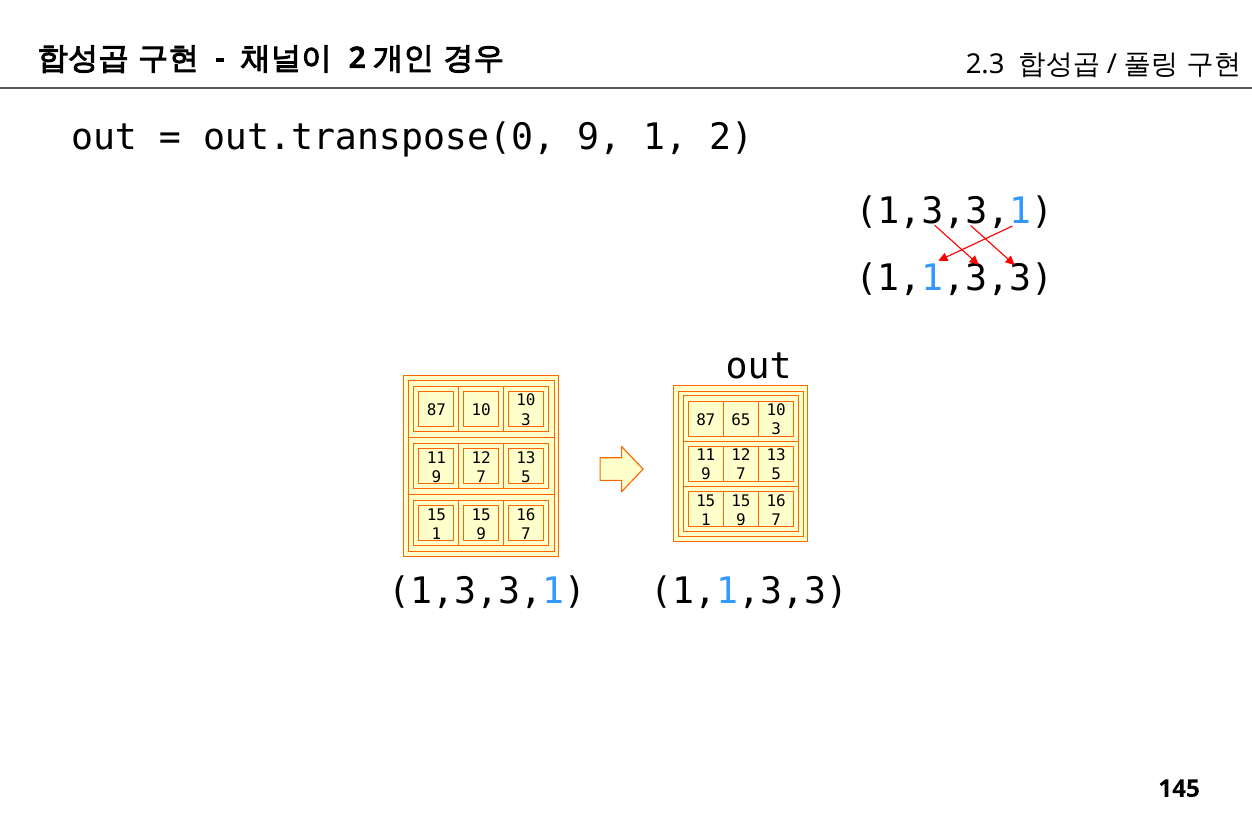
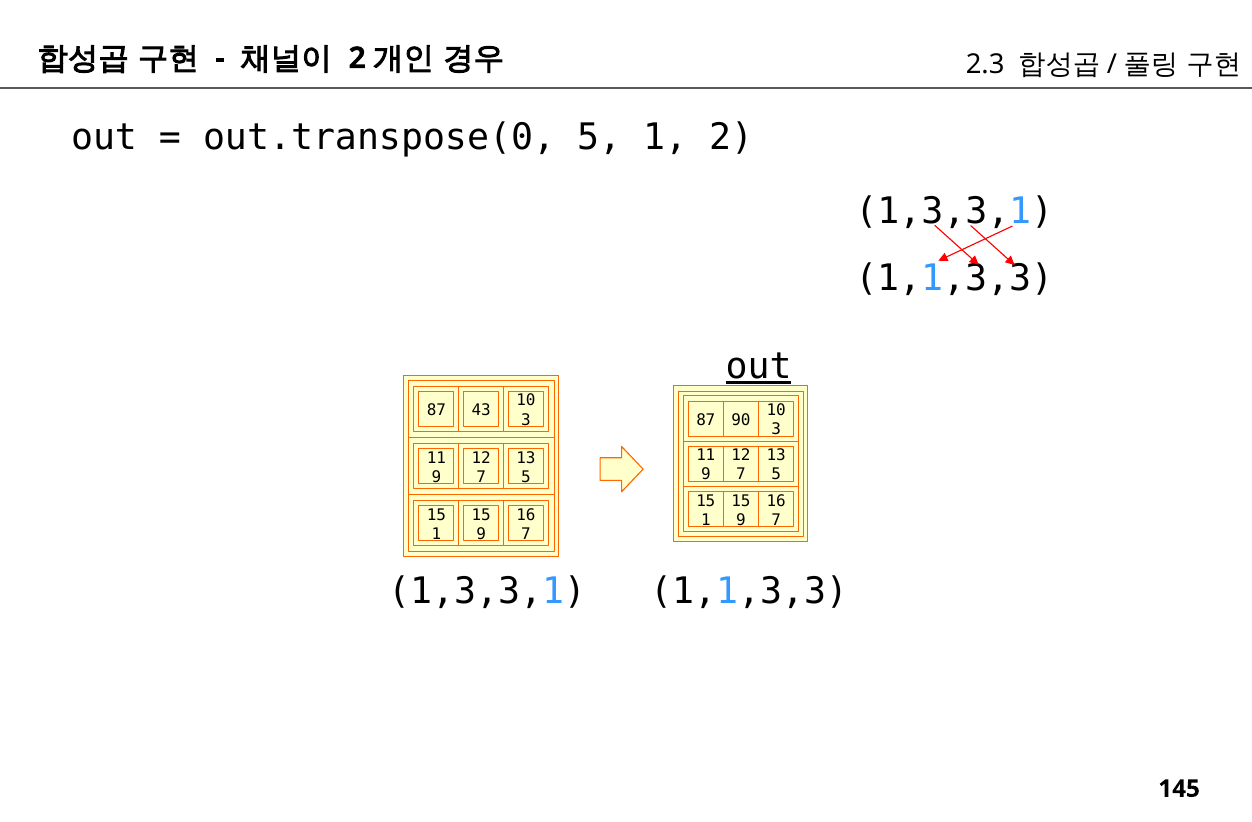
out.transpose(0 9: 9 -> 5 (599, 138)
out underline: none -> present (759, 367)
87 10: 10 -> 43 (481, 410)
65: 65 -> 90 (741, 420)
